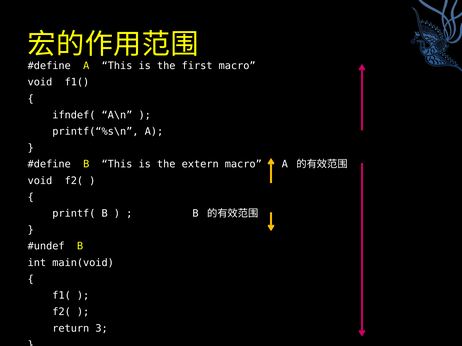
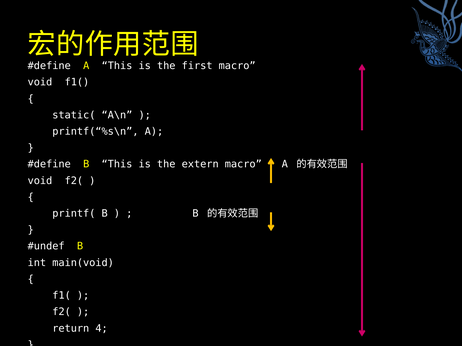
ifndef(: ifndef( -> static( (74, 115)
3: 3 -> 4 (102, 329)
